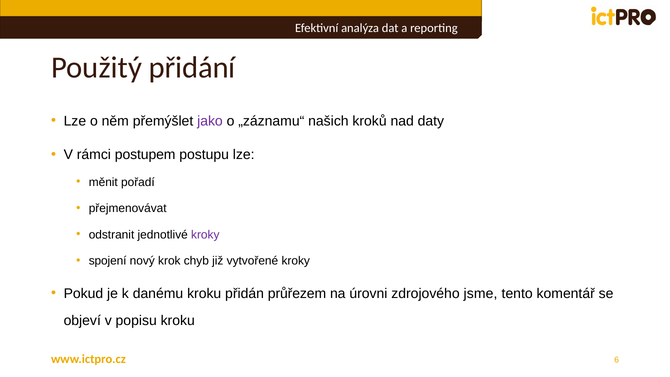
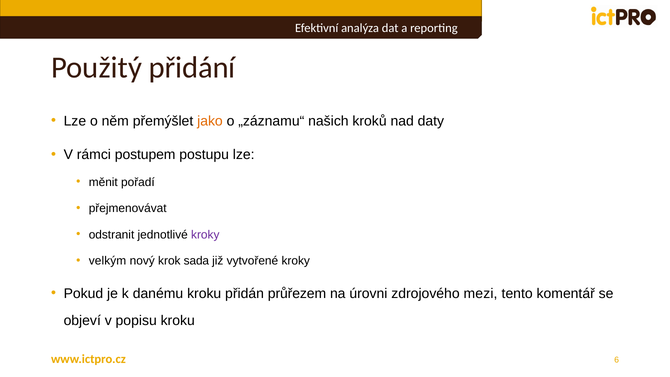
jako colour: purple -> orange (210, 121)
spojení: spojení -> velkým (108, 261)
chyb: chyb -> sada (196, 261)
jsme: jsme -> mezi (481, 294)
